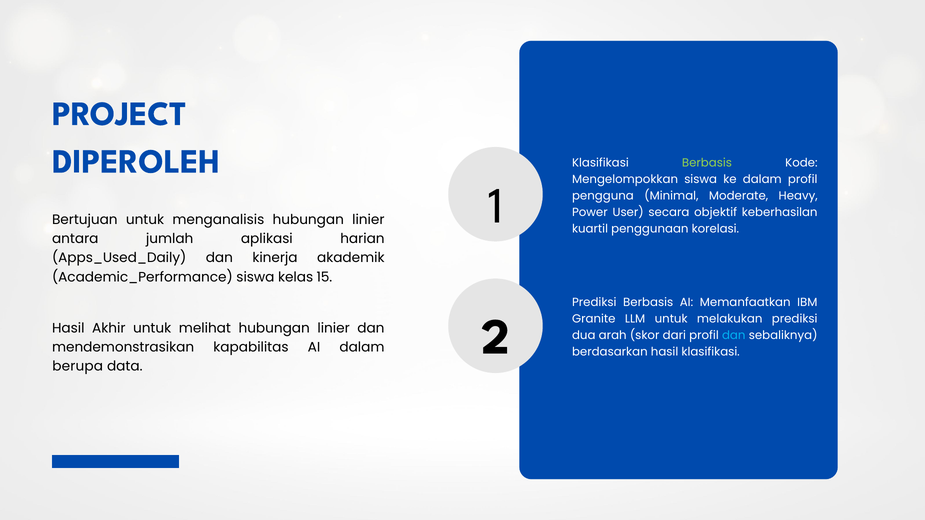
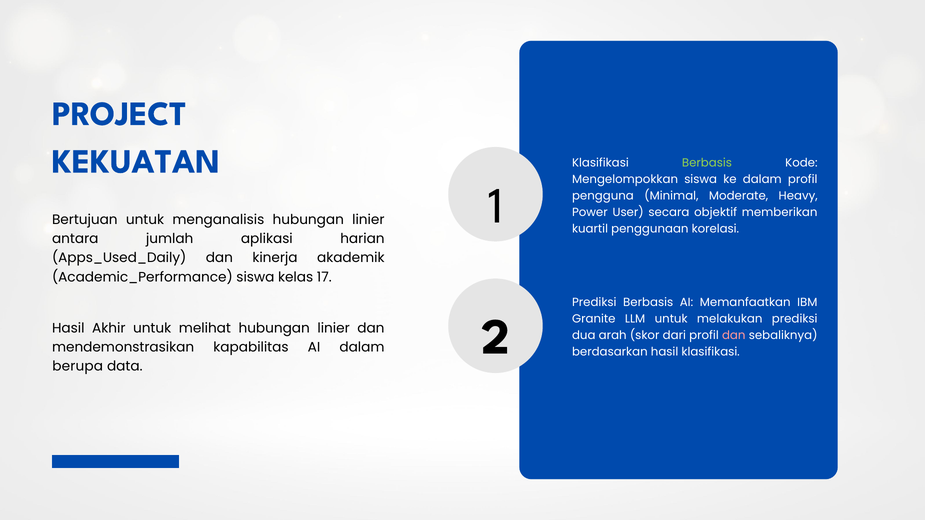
DIPEROLEH: DIPEROLEH -> KEKUATAN (136, 162)
keberhasilan: keberhasilan -> memberikan (780, 212)
15: 15 -> 17 (324, 277)
dan colour: light blue -> pink (734, 336)
